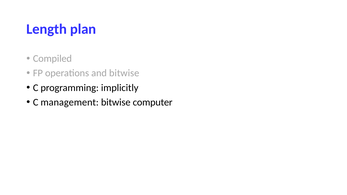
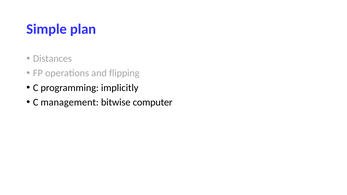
Length: Length -> Simple (47, 29)
Compiled: Compiled -> Distances (52, 59)
and bitwise: bitwise -> flipping (124, 73)
